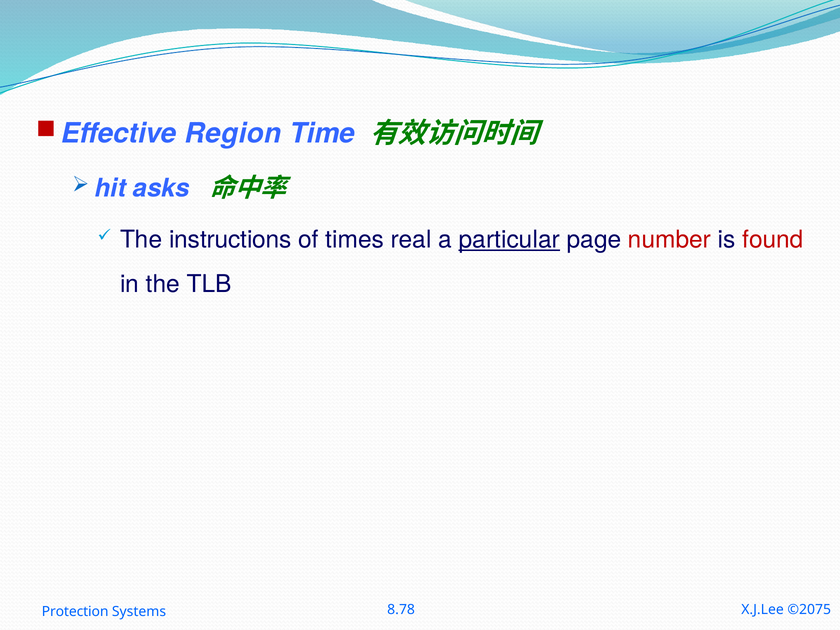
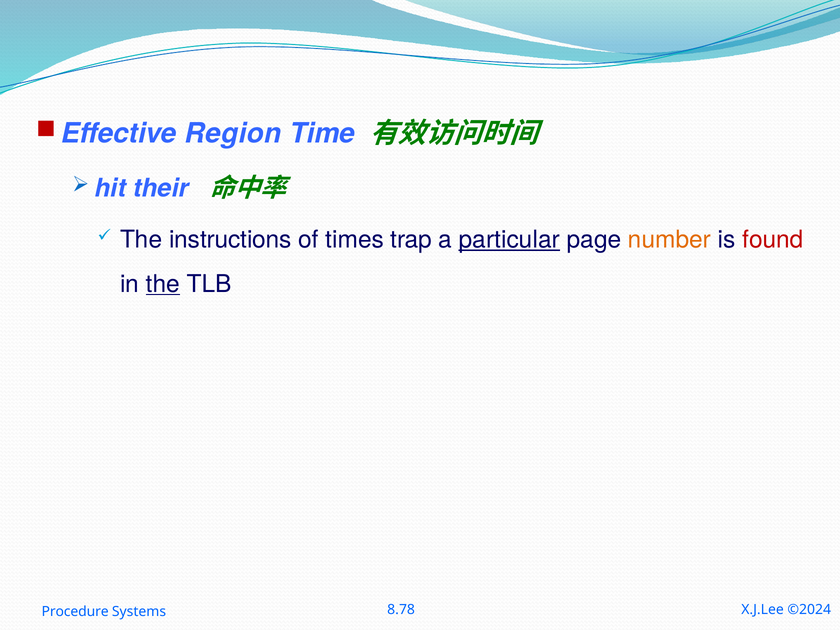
asks: asks -> their (161, 188)
real: real -> trap (411, 240)
number colour: red -> orange (669, 240)
the underline: none -> present (163, 284)
©2075: ©2075 -> ©2024 (809, 610)
Protection: Protection -> Procedure (75, 612)
